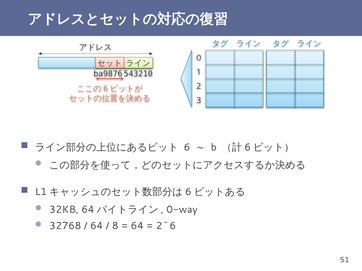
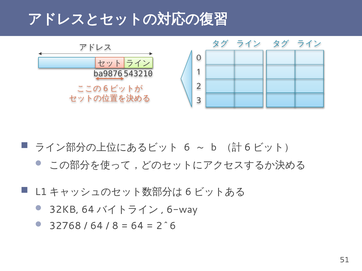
0-way: 0-way -> 6-way (182, 210)
